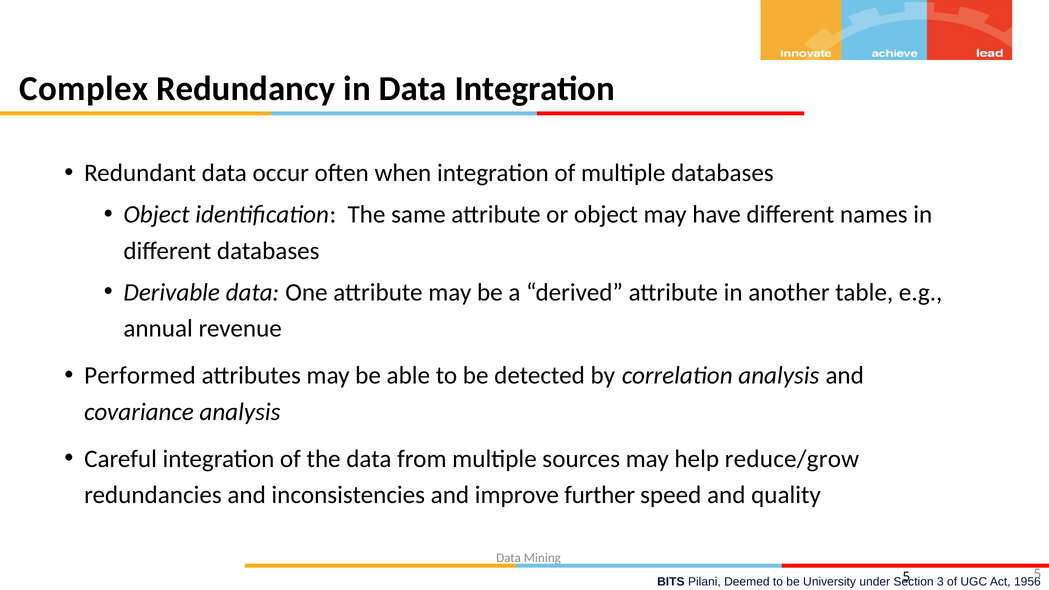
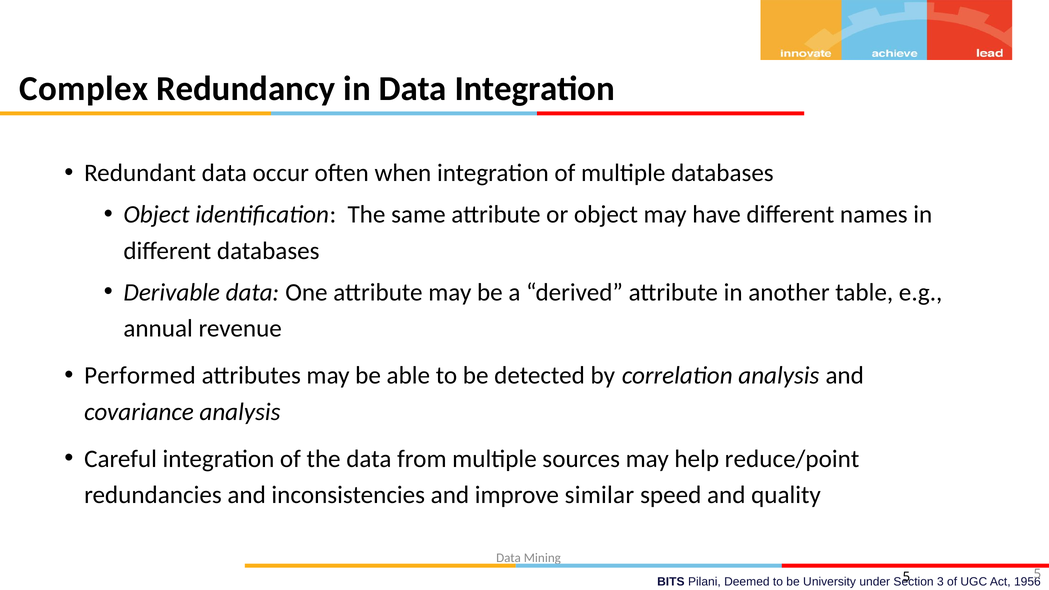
reduce/grow: reduce/grow -> reduce/point (792, 459)
further: further -> similar (599, 495)
